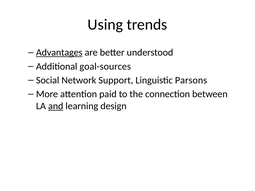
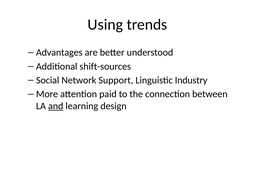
Advantages underline: present -> none (59, 53)
goal-sources: goal-sources -> shift-sources (105, 66)
Parsons: Parsons -> Industry (191, 80)
